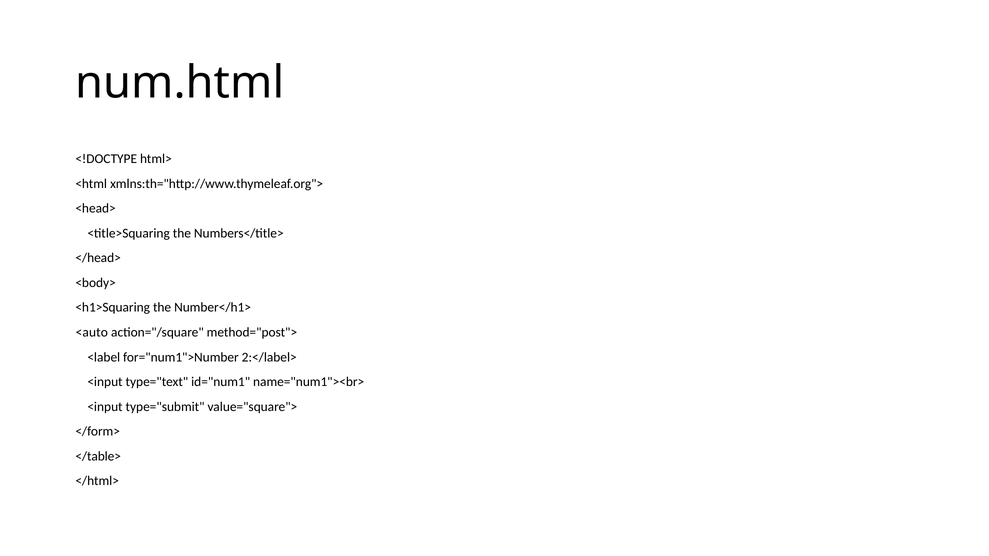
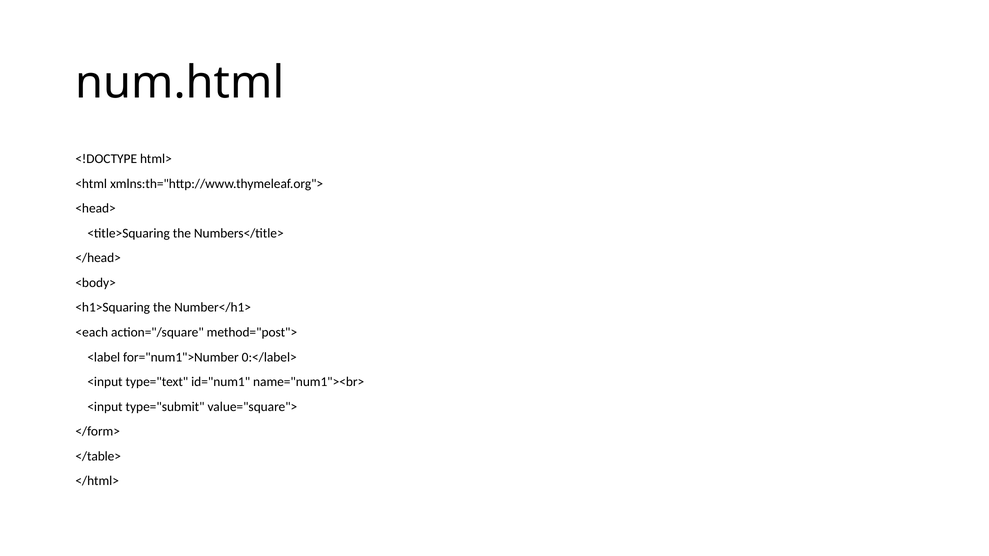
<auto: <auto -> <each (92, 333)
2:</label>: 2:</label> -> 0:</label> (269, 357)
